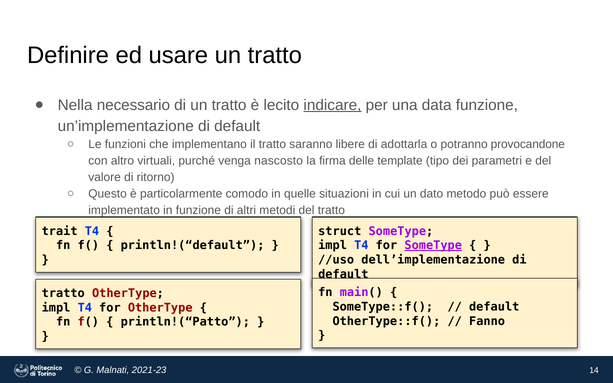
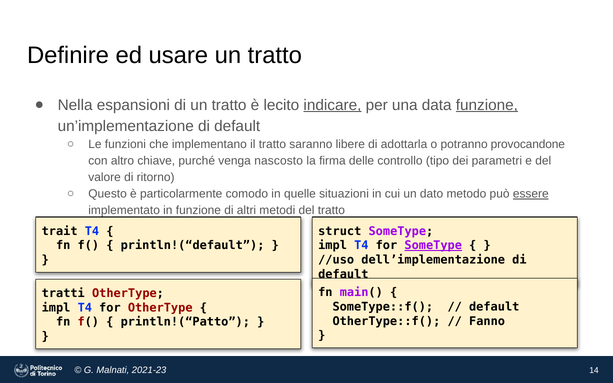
necessario: necessario -> espansioni (133, 105)
funzione underline: none -> present (487, 105)
virtuali: virtuali -> chiave (156, 161)
template: template -> controllo (400, 161)
essere underline: none -> present (531, 194)
tratto: tratto -> tratti (63, 294)
